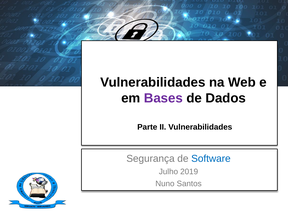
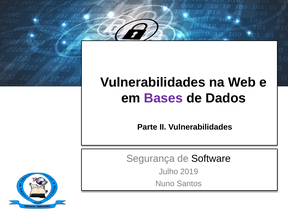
Software colour: blue -> black (211, 159)
